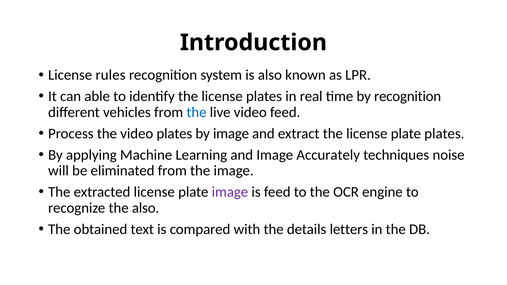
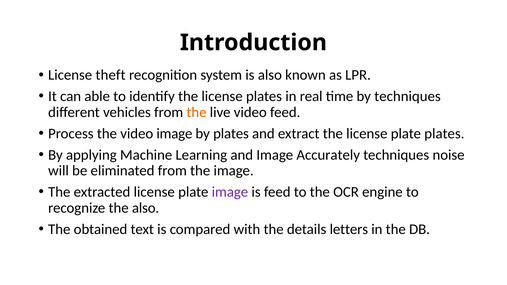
rules: rules -> theft (111, 75)
by recognition: recognition -> techniques (408, 96)
the colour: blue -> orange (196, 112)
video plates: plates -> image (174, 134)
by image: image -> plates (231, 134)
